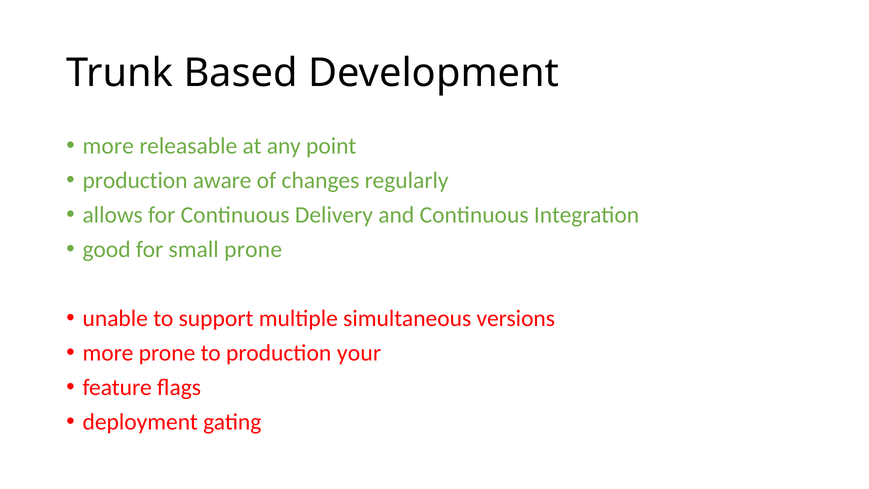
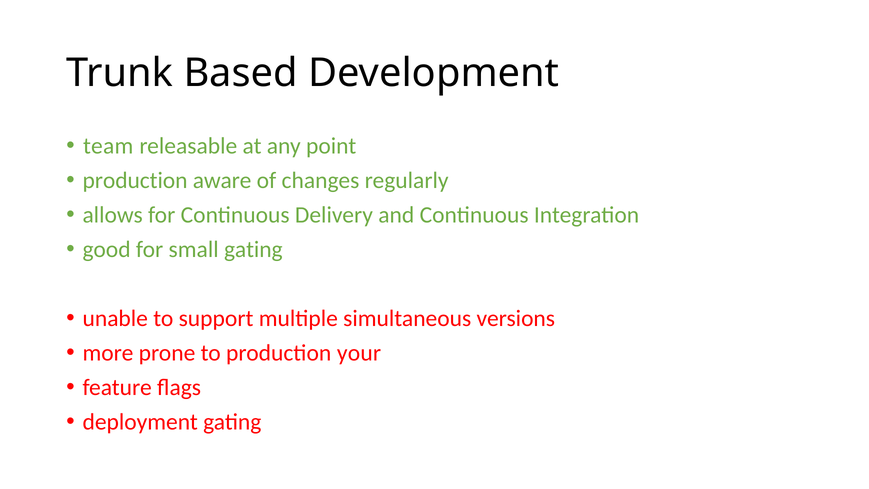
more: more -> team (108, 146)
small prone: prone -> gating (253, 249)
